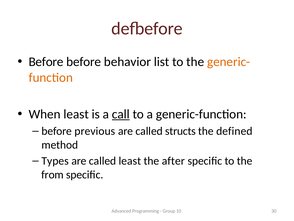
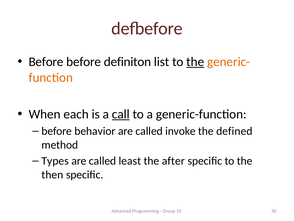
behavior: behavior -> definiton (128, 62)
the underline: none -> present (195, 62)
When least: least -> each (76, 114)
previous: previous -> behavior (95, 131)
structs: structs -> invoke (180, 131)
from: from -> then (52, 174)
